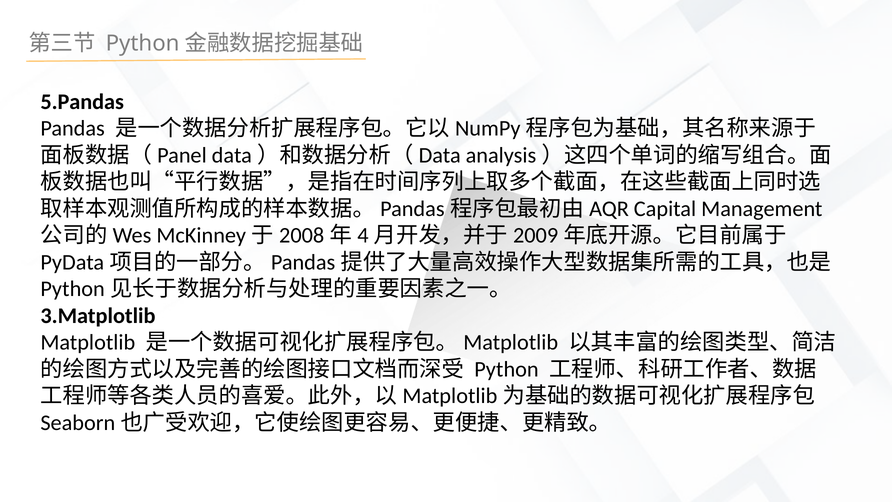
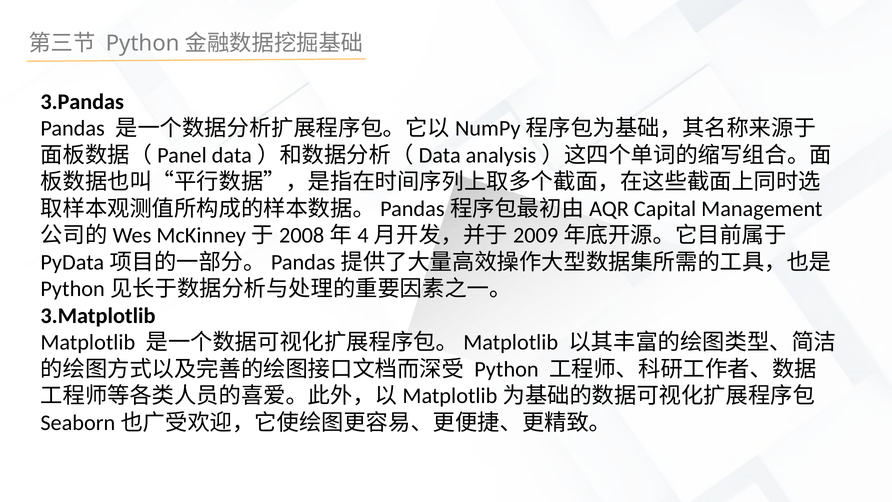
5.Pandas: 5.Pandas -> 3.Pandas (82, 102)
